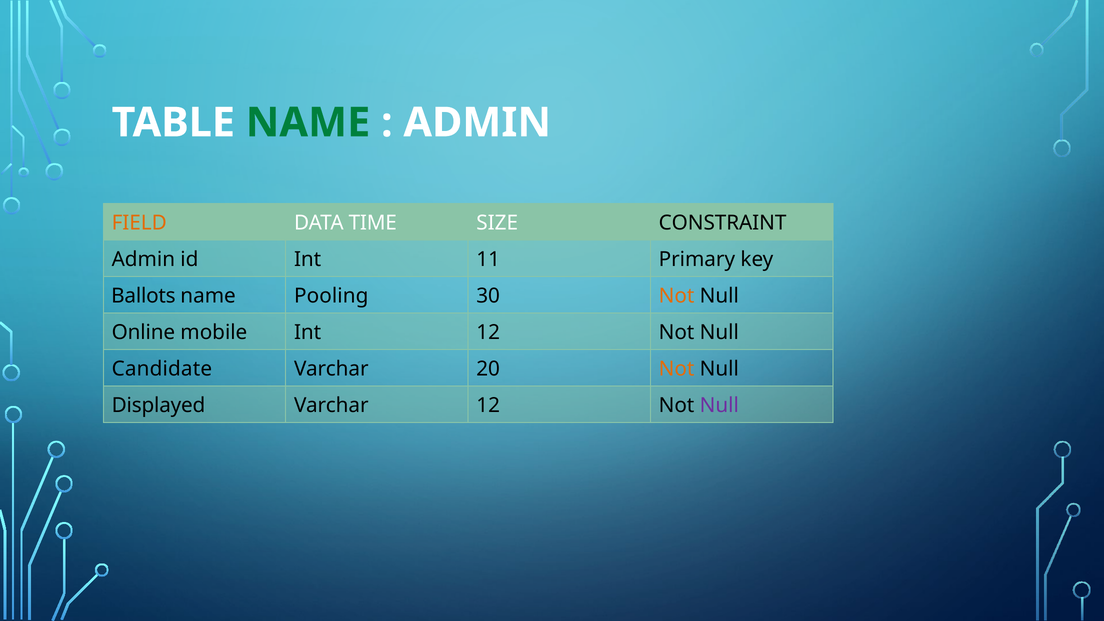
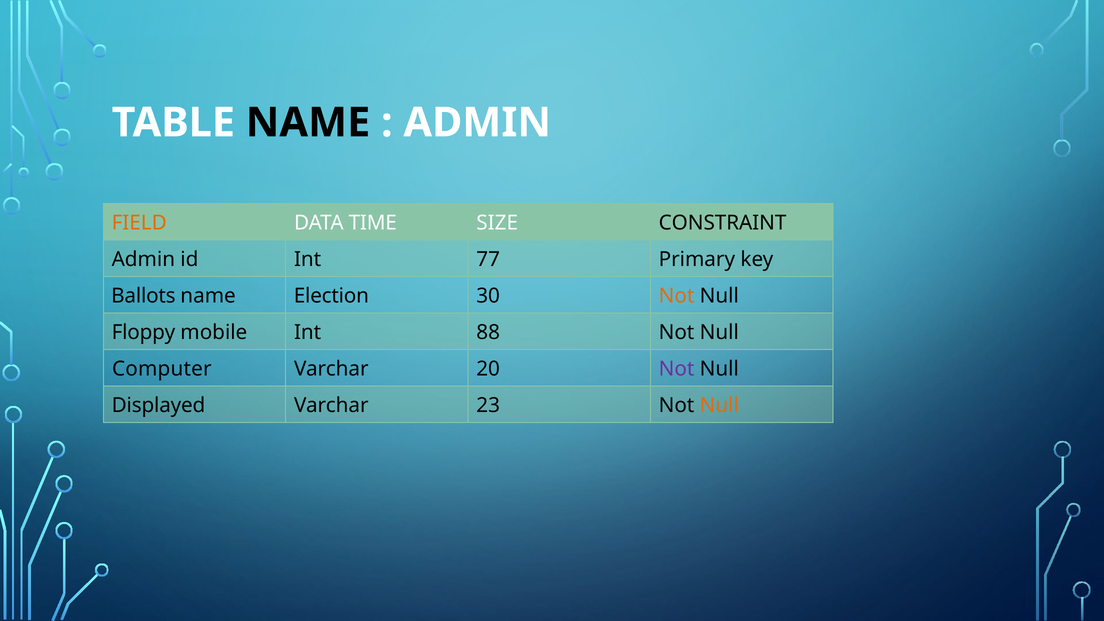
NAME colour: green -> black (308, 123)
11: 11 -> 77 (488, 260)
Pooling: Pooling -> Election (331, 296)
Online: Online -> Floppy (143, 333)
Int 12: 12 -> 88 (488, 333)
Candidate: Candidate -> Computer (162, 369)
Not colour: orange -> purple (677, 369)
Varchar 12: 12 -> 23 (488, 405)
Null colour: purple -> orange (719, 405)
